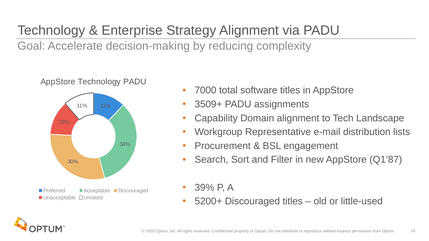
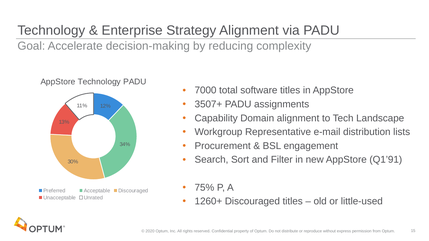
3509+: 3509+ -> 3507+ (208, 104)
Q1’87: Q1’87 -> Q1’91 (386, 160)
39%: 39% -> 75% (204, 188)
5200+: 5200+ -> 1260+ (208, 202)
